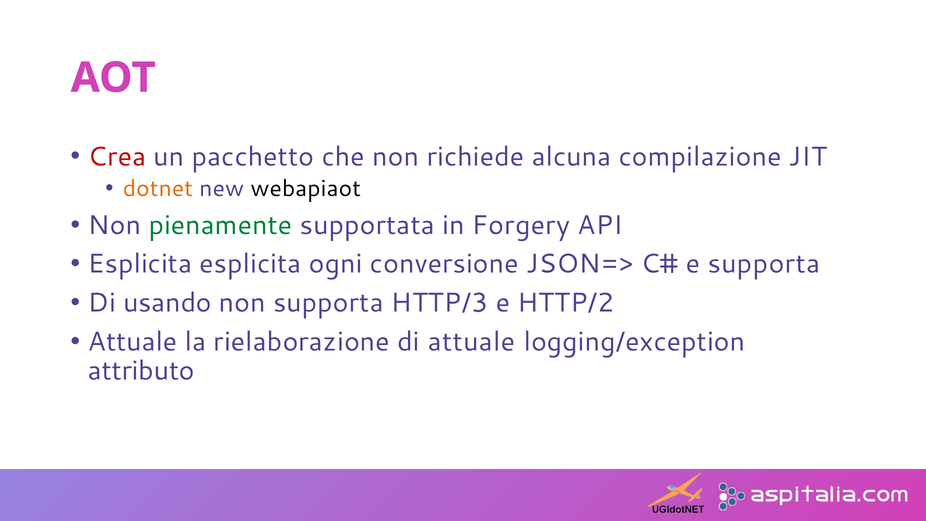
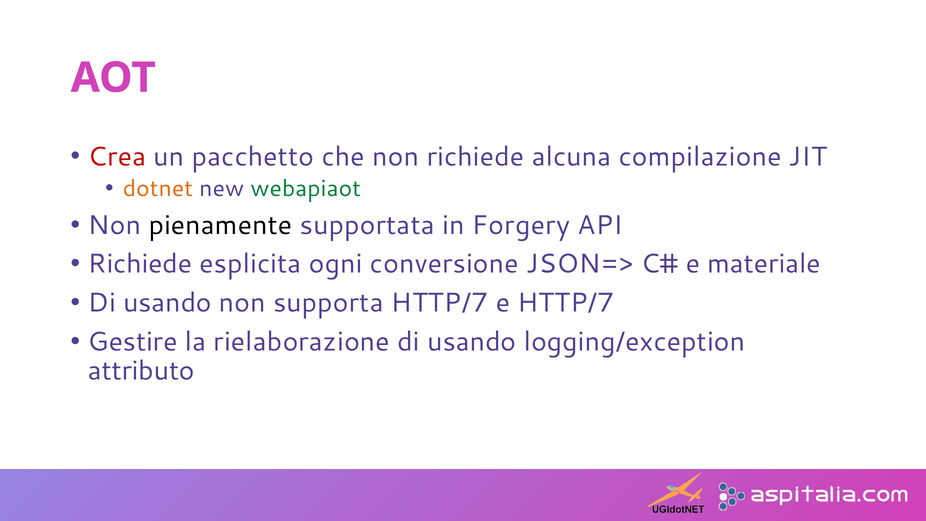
webapiaot colour: black -> green (306, 188)
pienamente colour: green -> black (221, 225)
Esplicita: Esplicita -> Richiede (140, 264)
e supporta: supporta -> materiale (764, 264)
supporta HTTP/3: HTTP/3 -> HTTP/7 (440, 303)
e HTTP/2: HTTP/2 -> HTTP/7 (566, 303)
Attuale: Attuale -> Gestire (133, 342)
rielaborazione di attuale: attuale -> usando (472, 342)
